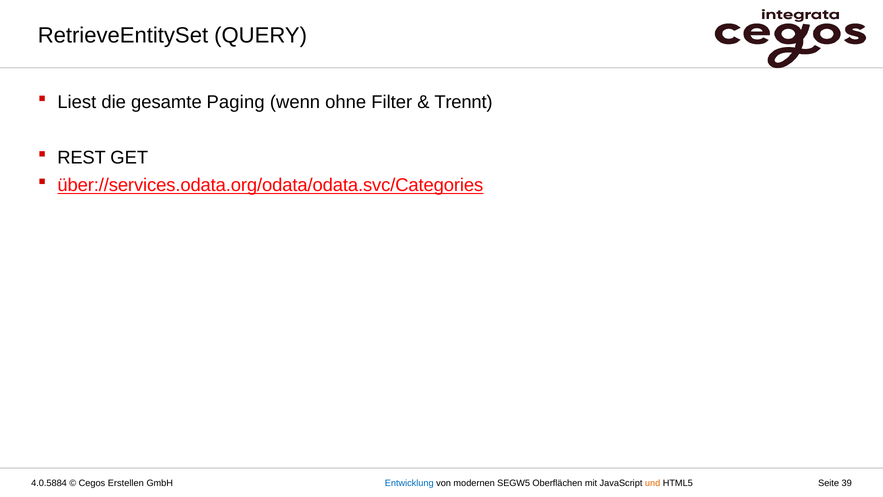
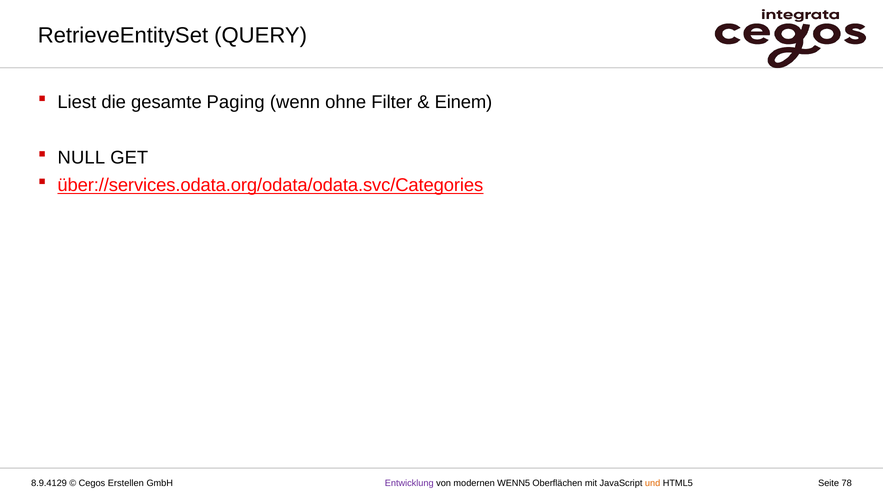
Trennt: Trennt -> Einem (463, 102)
REST: REST -> NULL (81, 158)
4.0.5884: 4.0.5884 -> 8.9.4129 (49, 483)
Entwicklung colour: blue -> purple (409, 483)
SEGW5: SEGW5 -> WENN5 (514, 483)
39: 39 -> 78 (847, 483)
